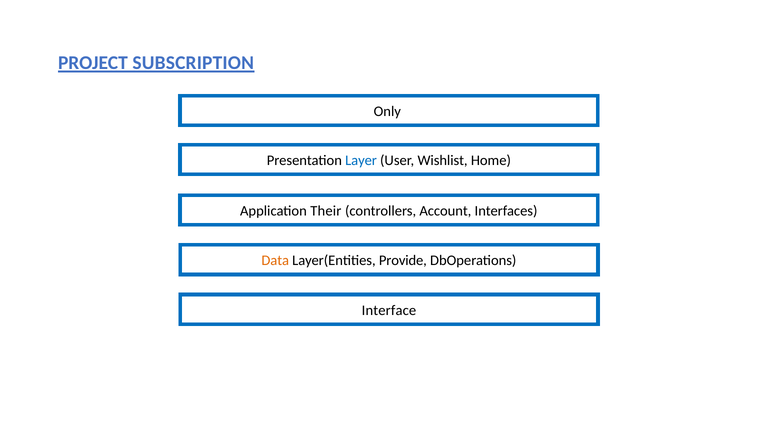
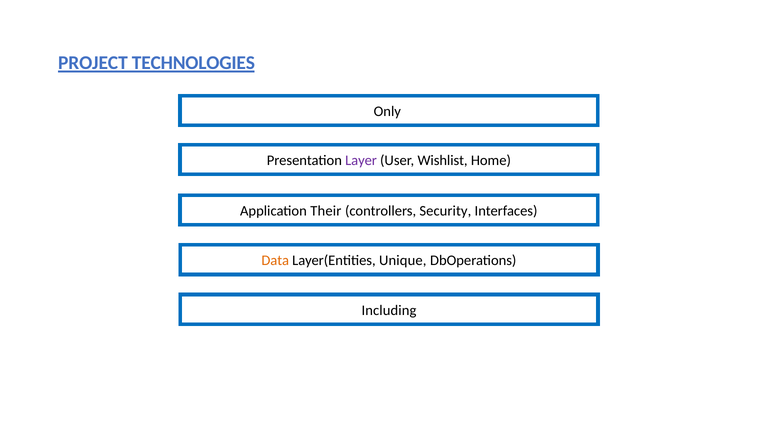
SUBSCRIPTION: SUBSCRIPTION -> TECHNOLOGIES (193, 63)
Layer colour: blue -> purple (361, 160)
Account: Account -> Security (445, 211)
Provide: Provide -> Unique (403, 260)
Interface: Interface -> Including (389, 310)
